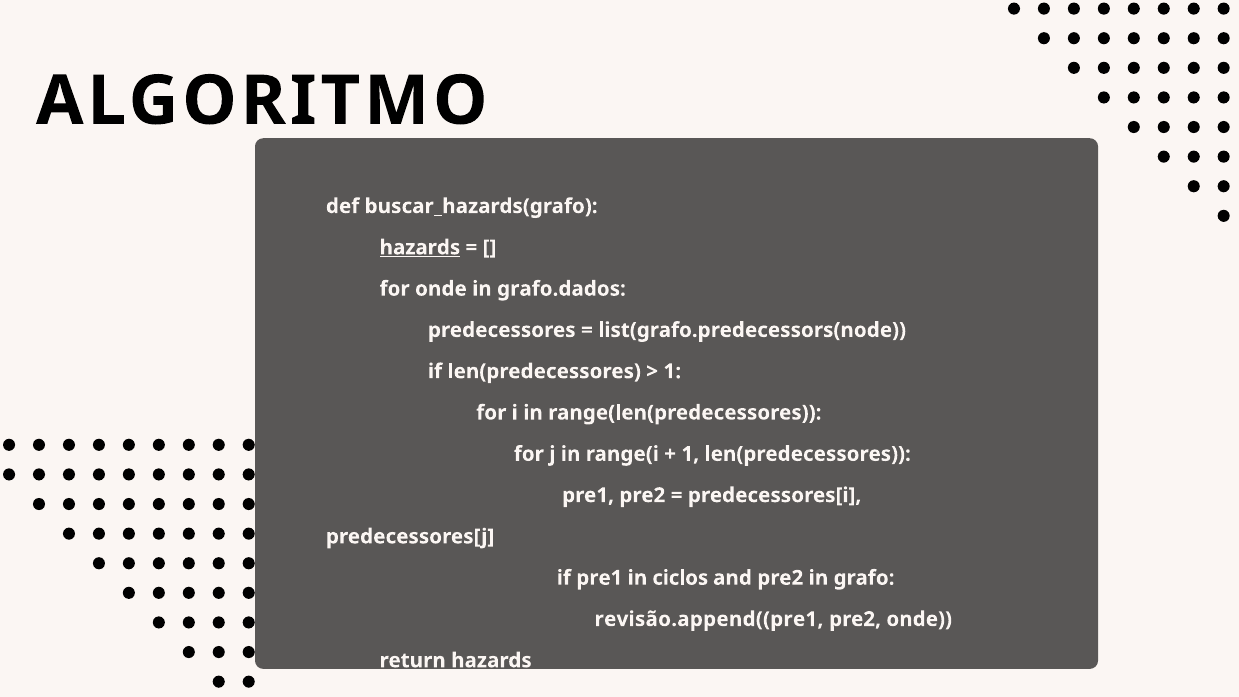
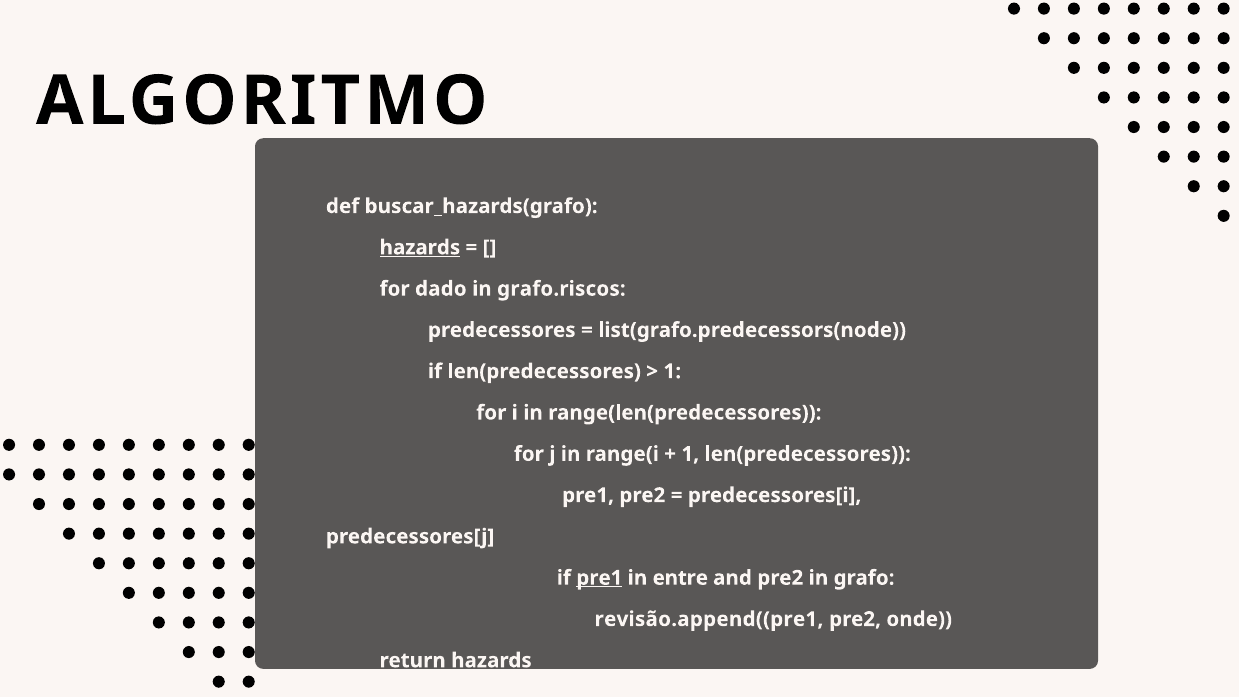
for onde: onde -> dado (441, 289)
grafo.dados: grafo.dados -> grafo.riscos (561, 289)
pre1 underline: none -> present (599, 578)
ciclos: ciclos -> entre (680, 578)
